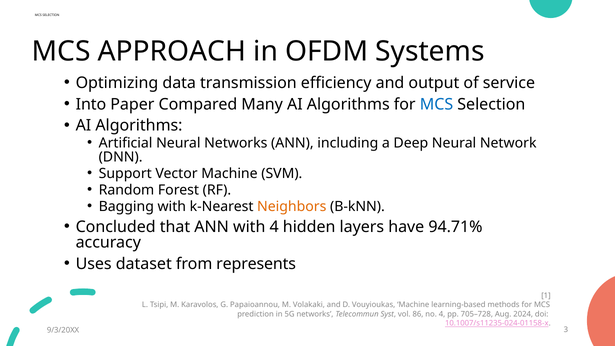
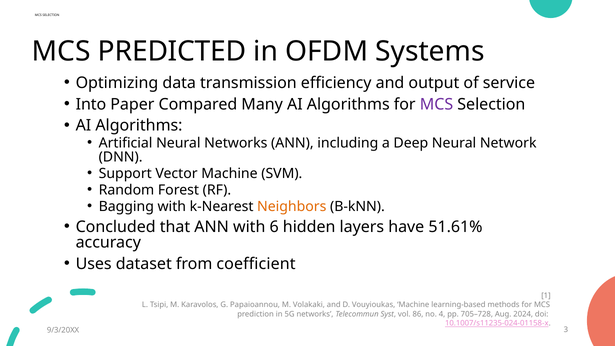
APPROACH: APPROACH -> PREDICTED (172, 52)
MCS colour: blue -> purple (436, 104)
with 4: 4 -> 6 (274, 227)
94.71%: 94.71% -> 51.61% (455, 227)
represents: represents -> coefficient (256, 264)
